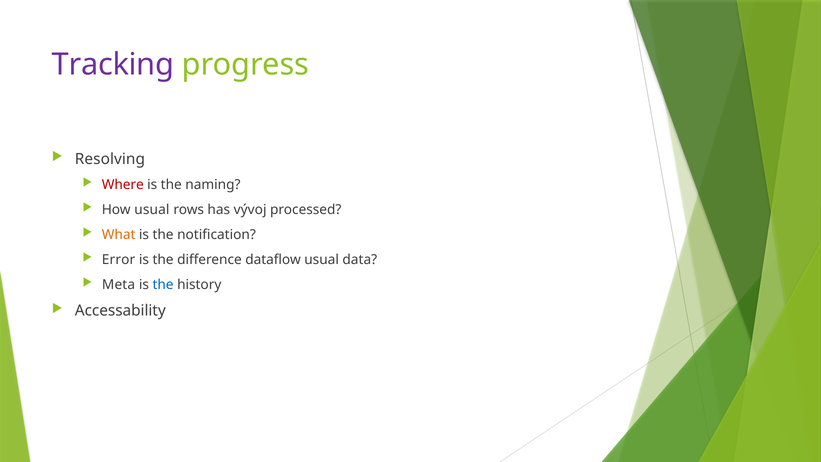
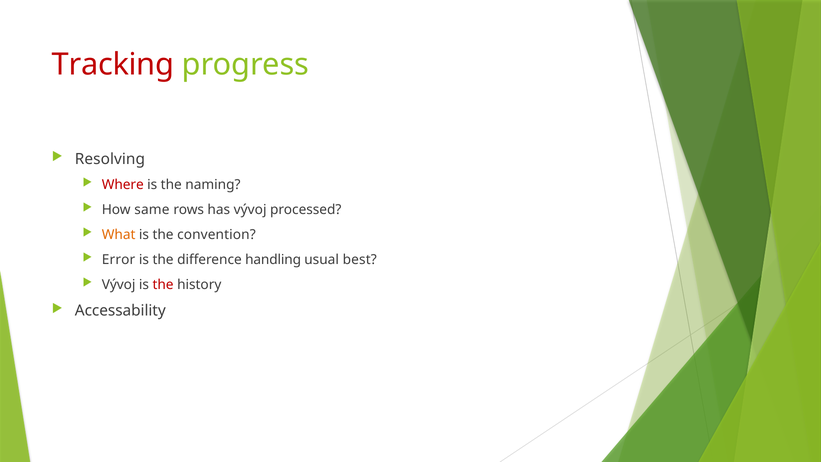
Tracking colour: purple -> red (113, 65)
How usual: usual -> same (152, 210)
notification: notification -> convention (216, 235)
dataflow: dataflow -> handling (273, 260)
data: data -> best (360, 260)
Meta: Meta -> Vývoj (119, 285)
the colour: blue -> red (163, 285)
